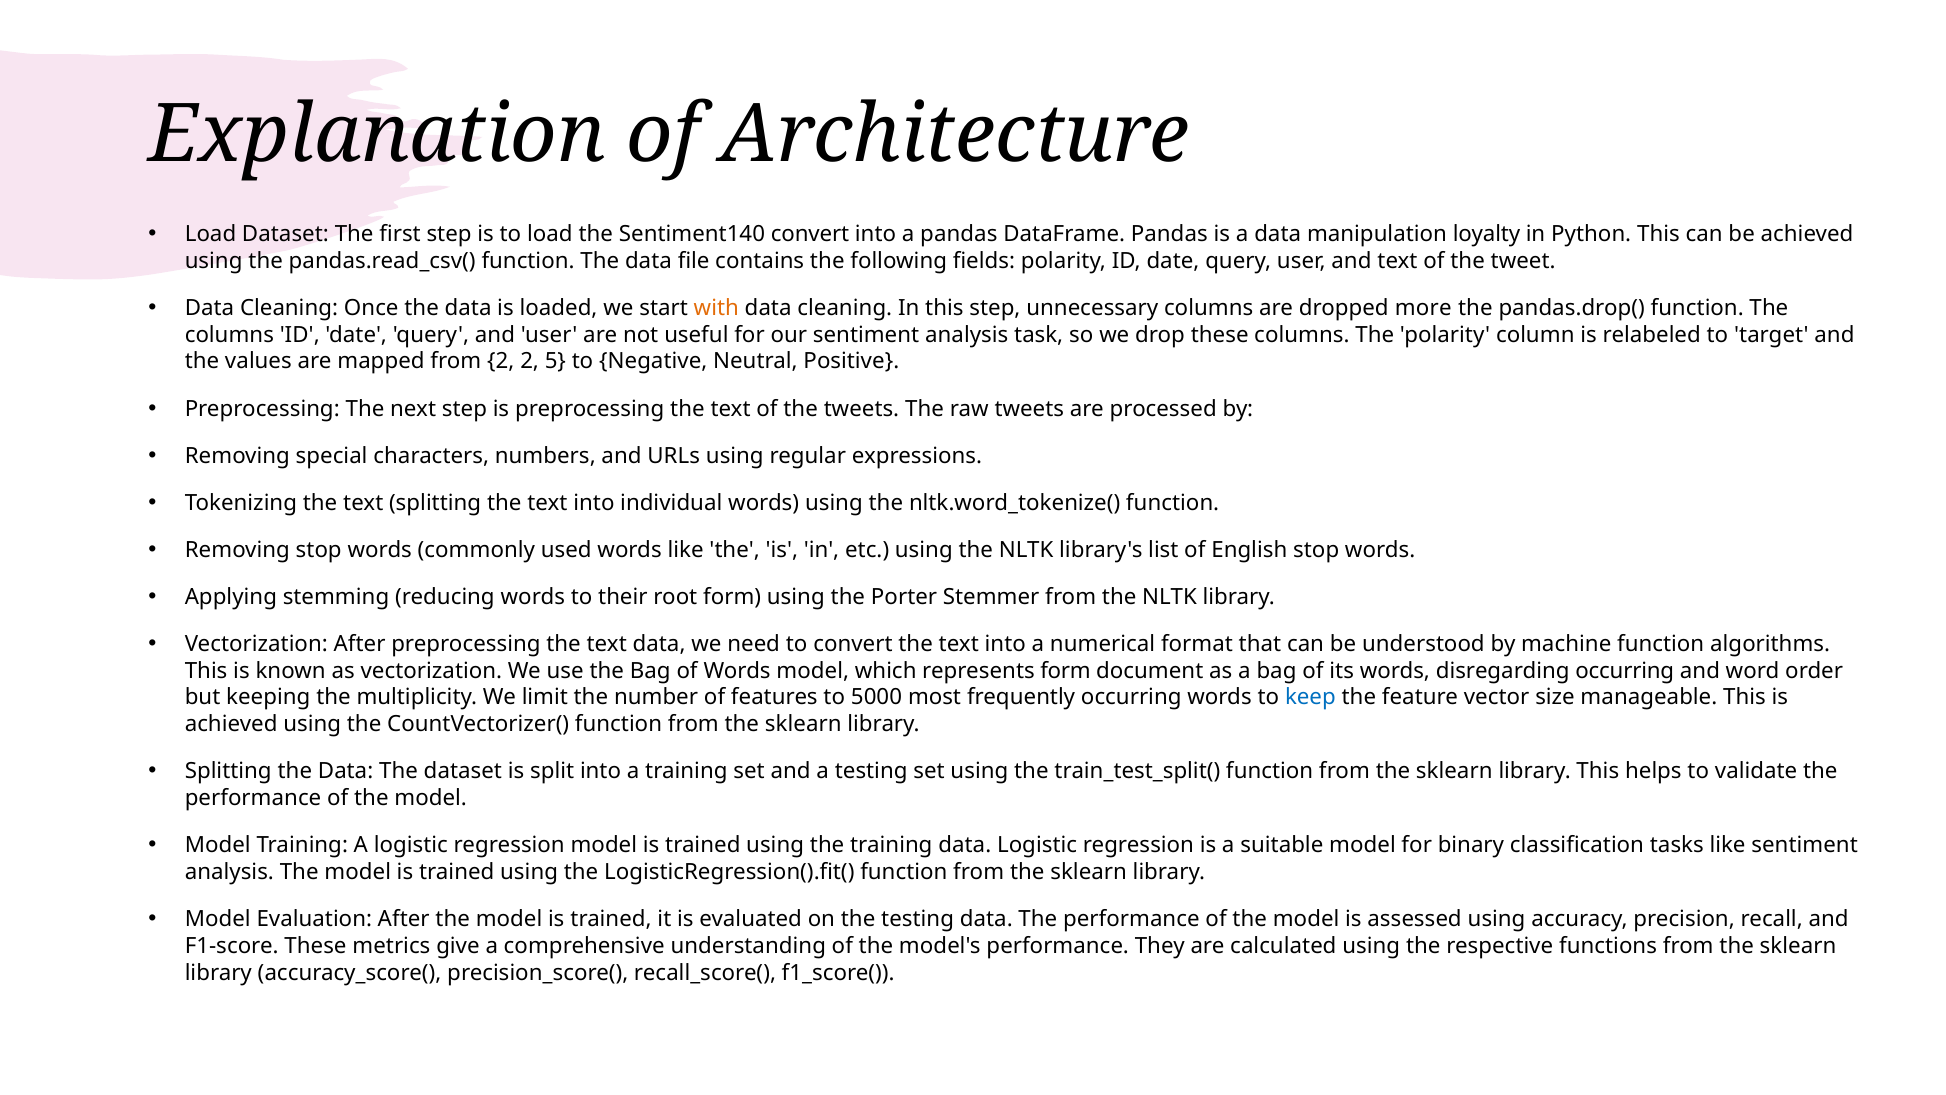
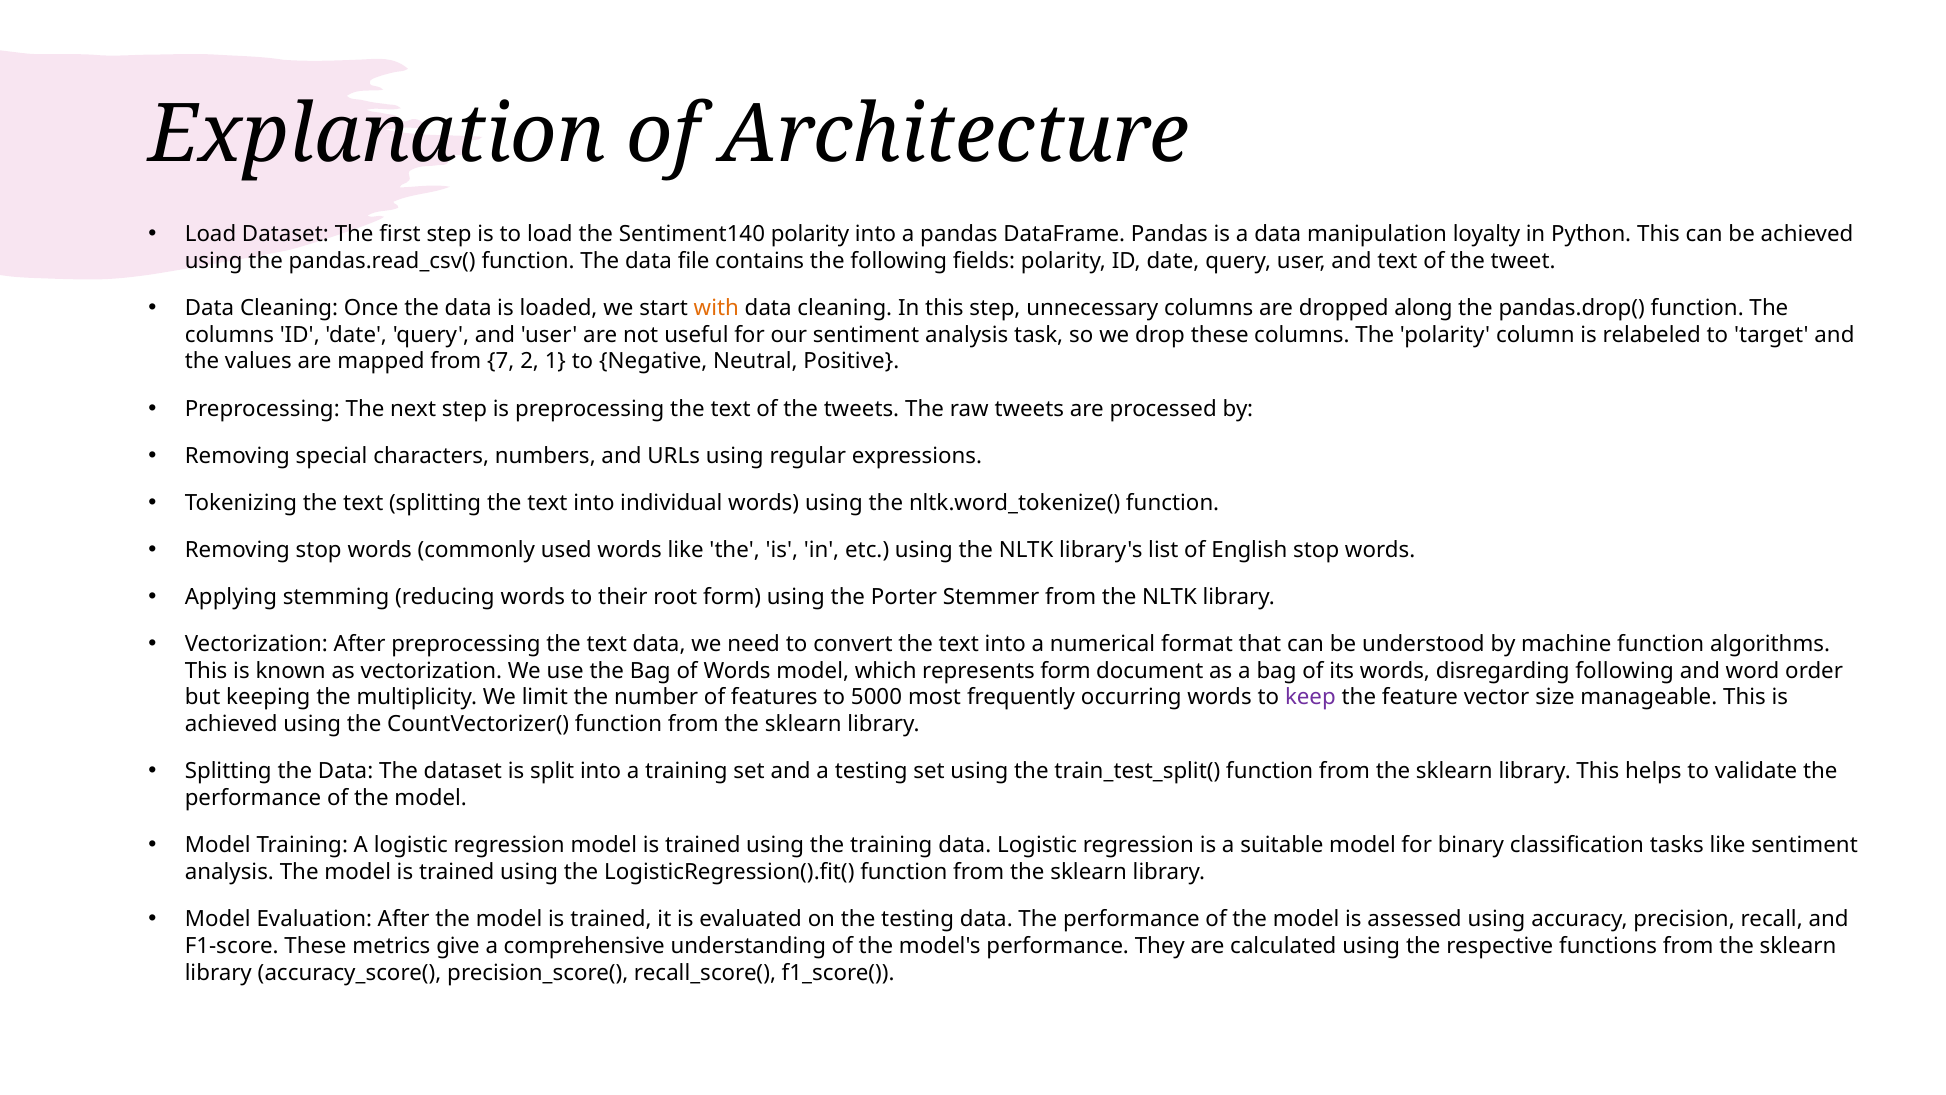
Sentiment140 convert: convert -> polarity (810, 234)
more: more -> along (1423, 308)
from 2: 2 -> 7 (501, 361)
5: 5 -> 1 (555, 361)
disregarding occurring: occurring -> following (1625, 671)
keep colour: blue -> purple (1310, 697)
